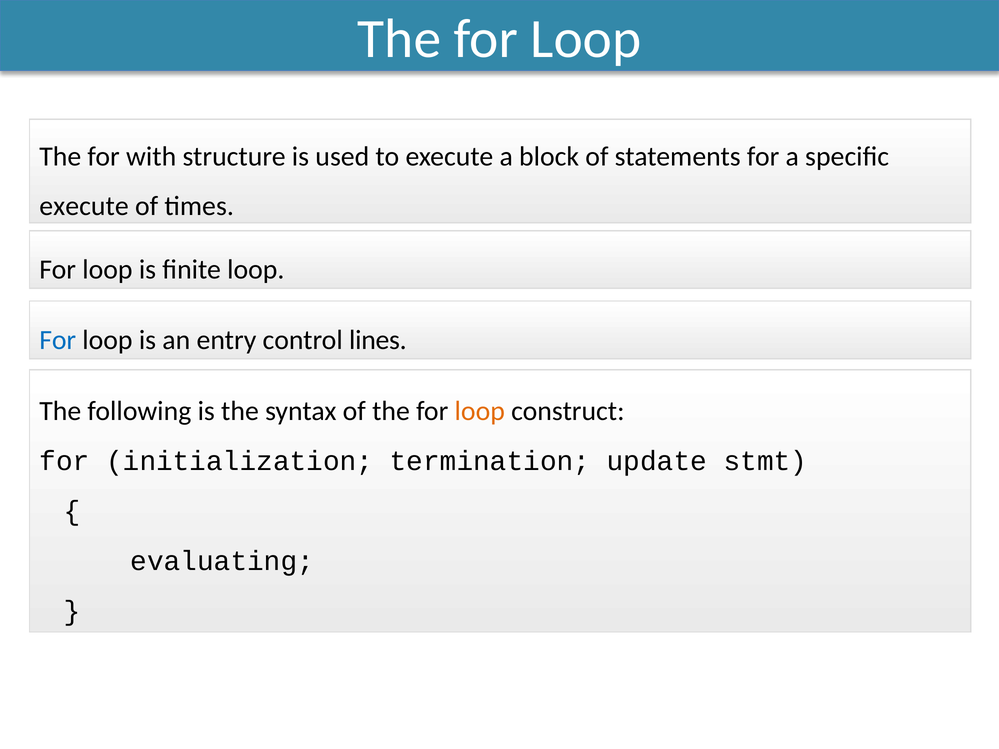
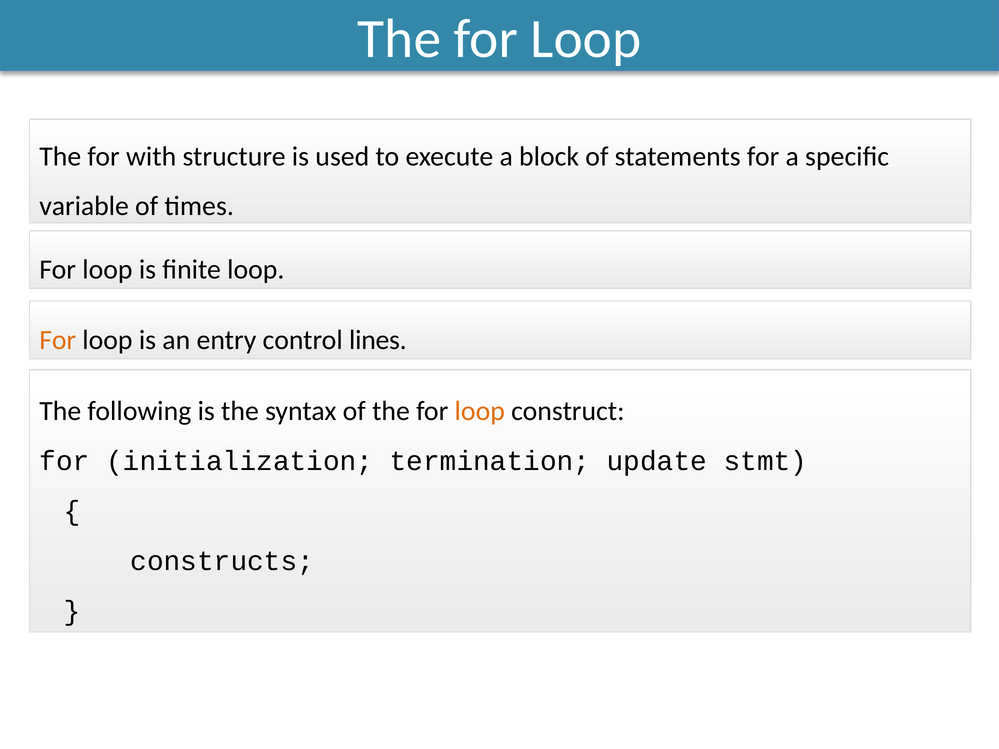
execute: execute -> variable (84, 206)
For colour: blue -> orange (58, 340)
evaluating: evaluating -> constructs (222, 561)
